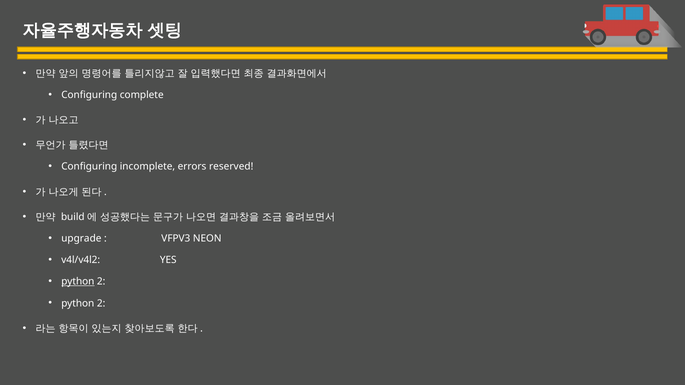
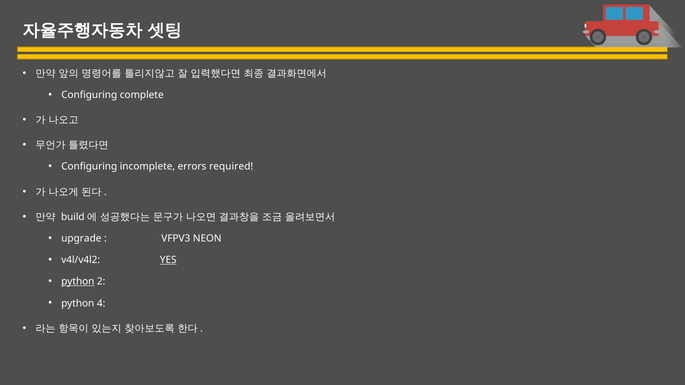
reserved: reserved -> required (231, 167)
YES underline: none -> present (168, 260)
2: 2 -> 4 (101, 303)
